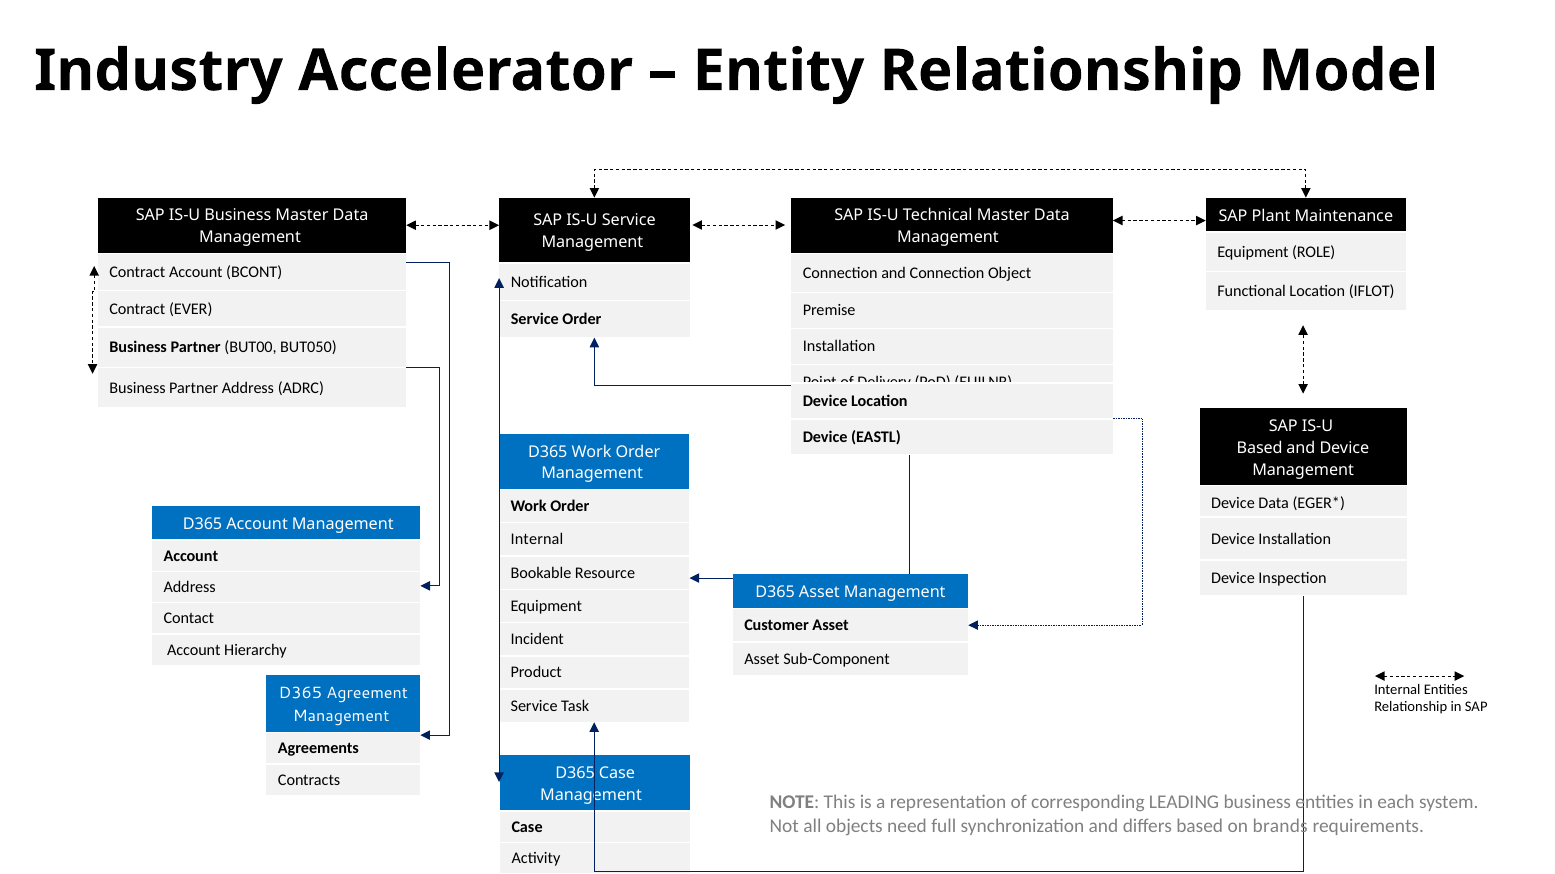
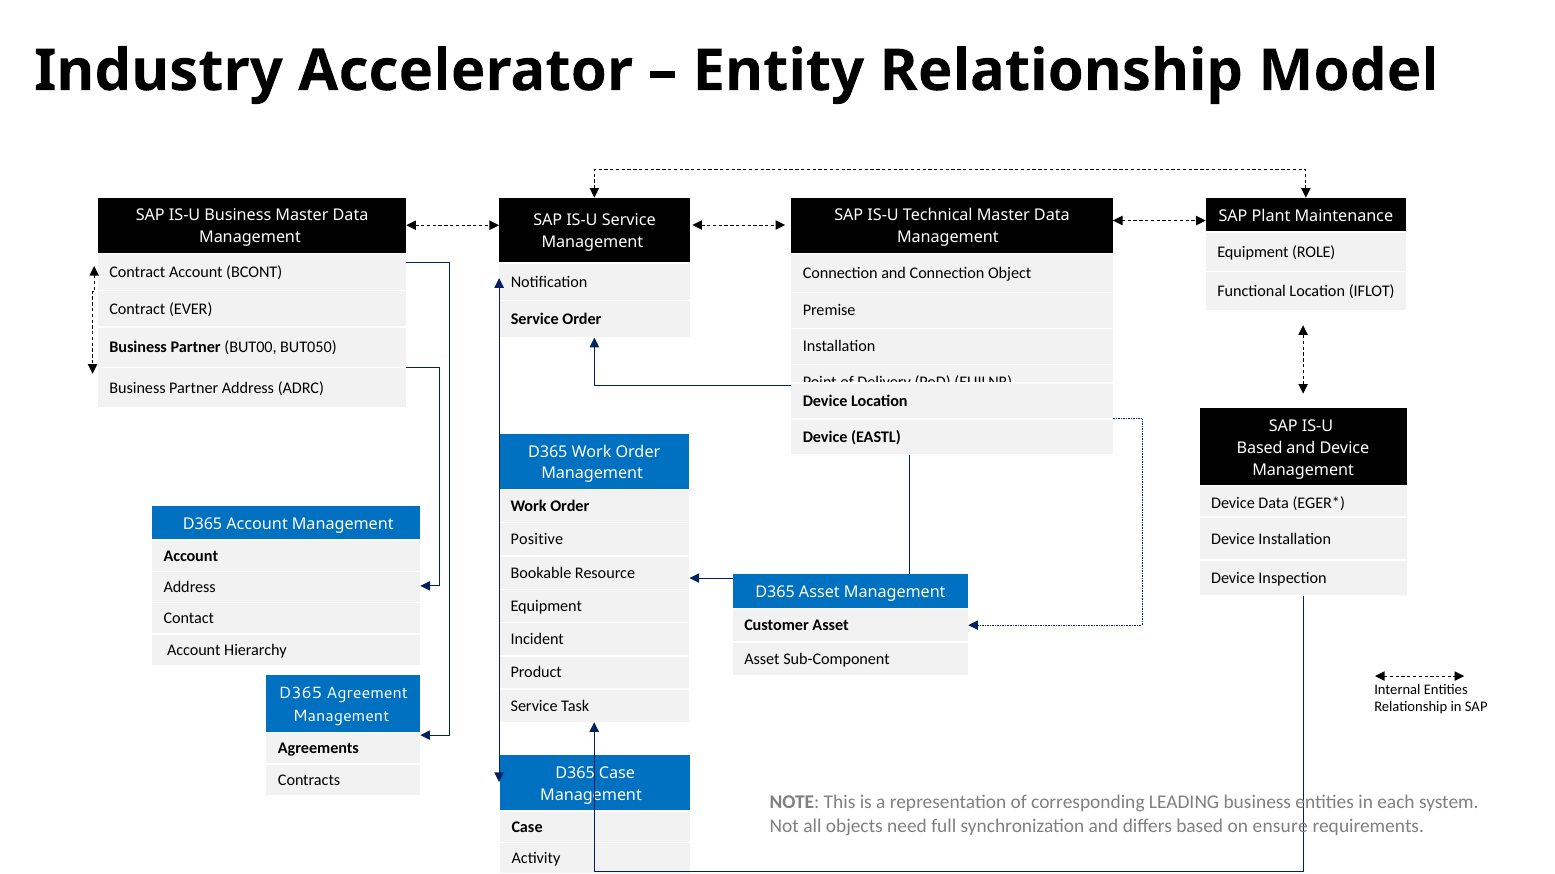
Internal: Internal -> Positive (537, 540)
brands: brands -> ensure (1280, 827)
